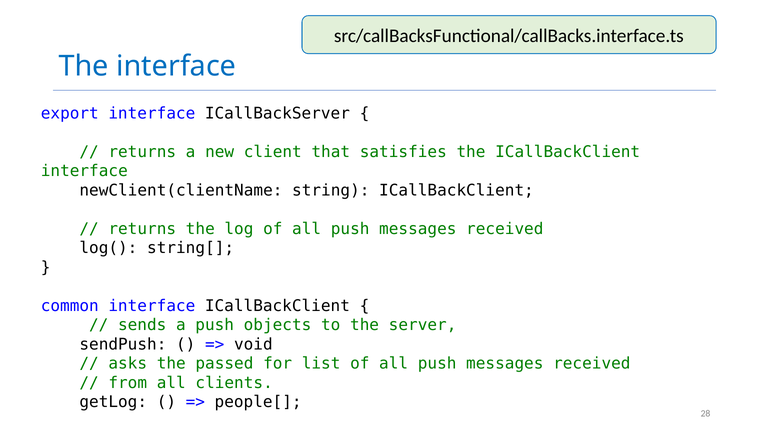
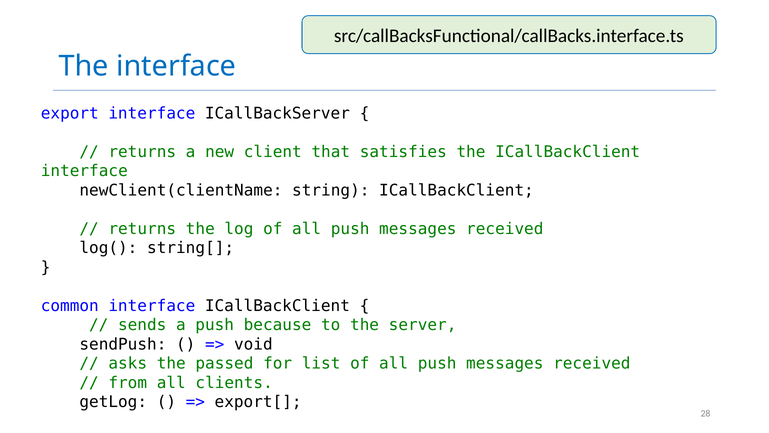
objects: objects -> because (278, 325)
people[: people[ -> export[ (258, 402)
